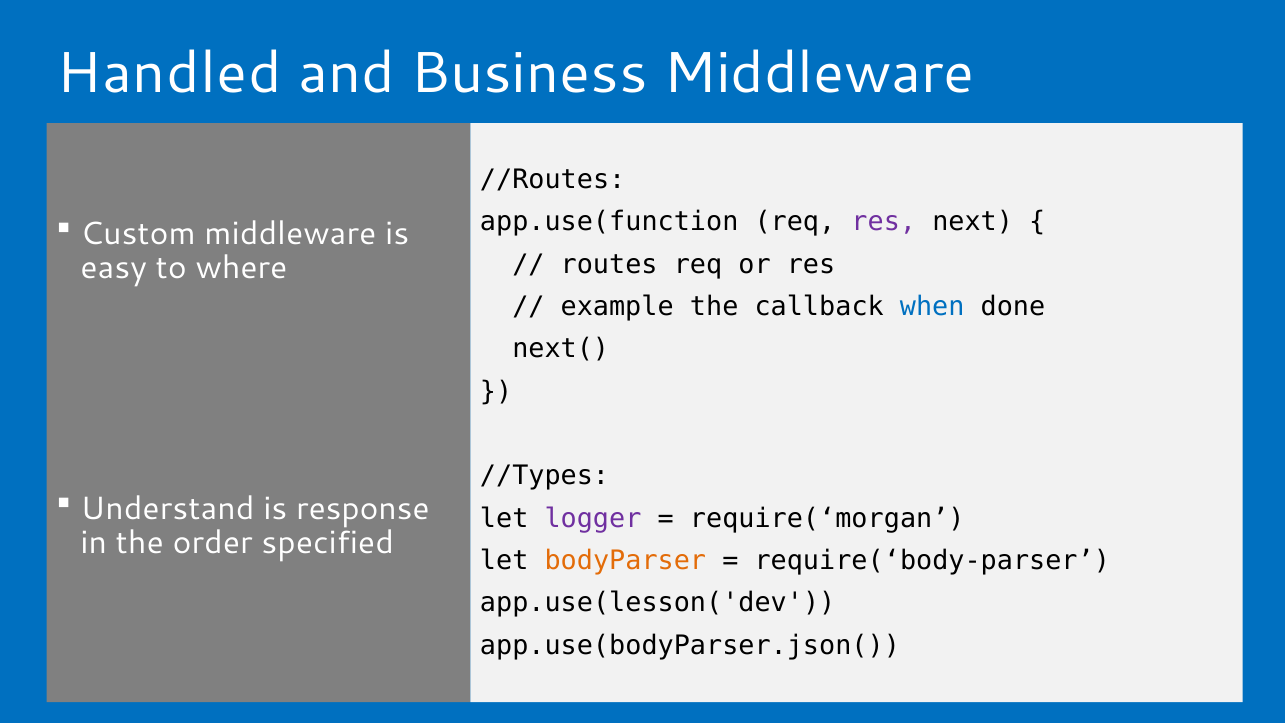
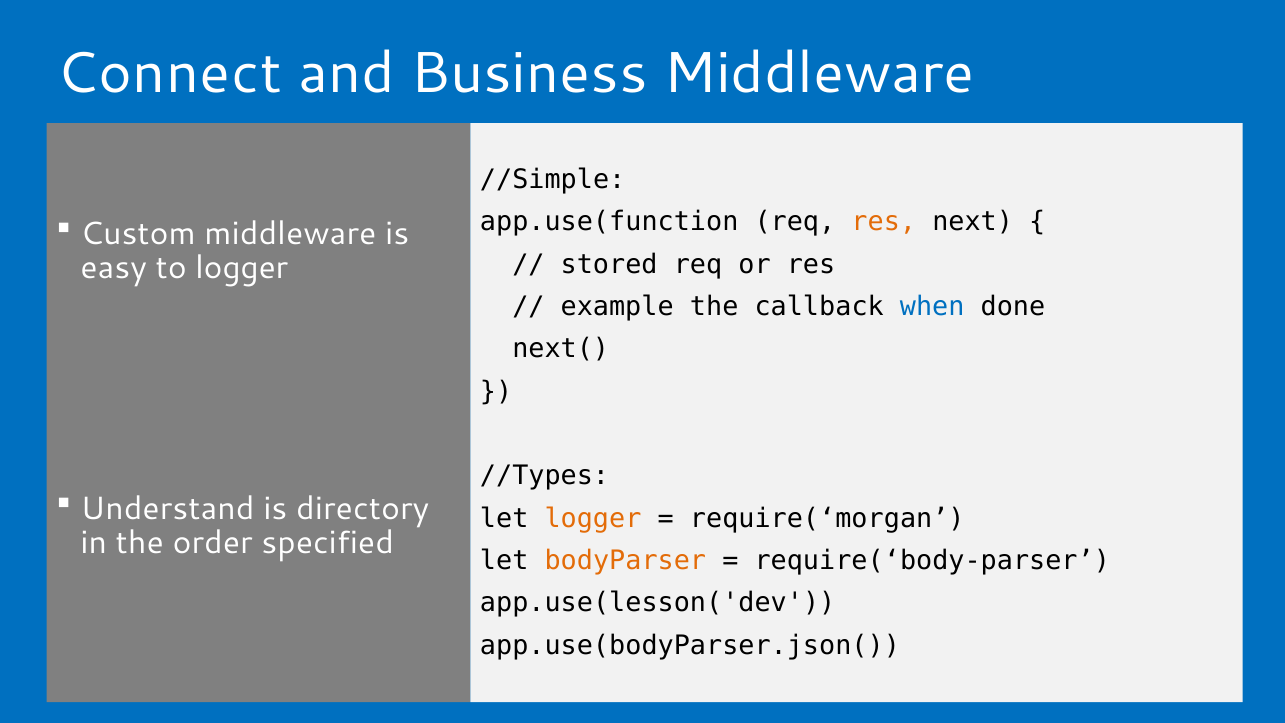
Handled: Handled -> Connect (169, 74)
//Routes: //Routes -> //Simple (553, 179)
res colour: purple -> orange (884, 222)
routes: routes -> stored (609, 264)
to where: where -> logger (242, 268)
response: response -> directory (363, 508)
logger colour: purple -> orange (593, 518)
